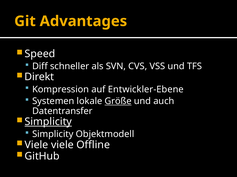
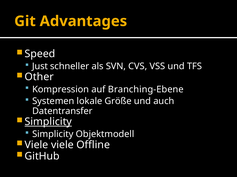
Diff: Diff -> Just (40, 67)
Direkt: Direkt -> Other (39, 77)
Entwickler-Ebene: Entwickler-Ebene -> Branching-Ebene (146, 90)
Größe underline: present -> none (118, 102)
